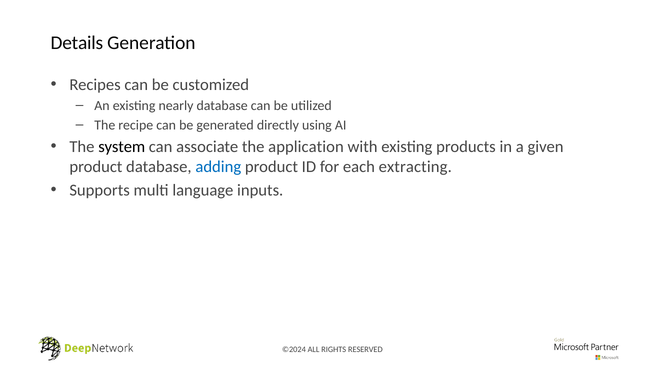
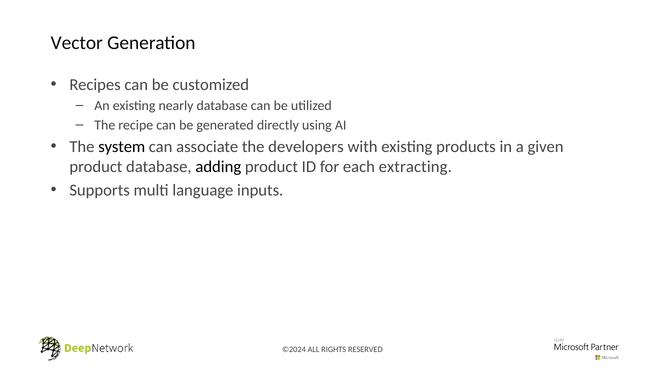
Details: Details -> Vector (77, 43)
application: application -> developers (306, 147)
adding colour: blue -> black (218, 167)
